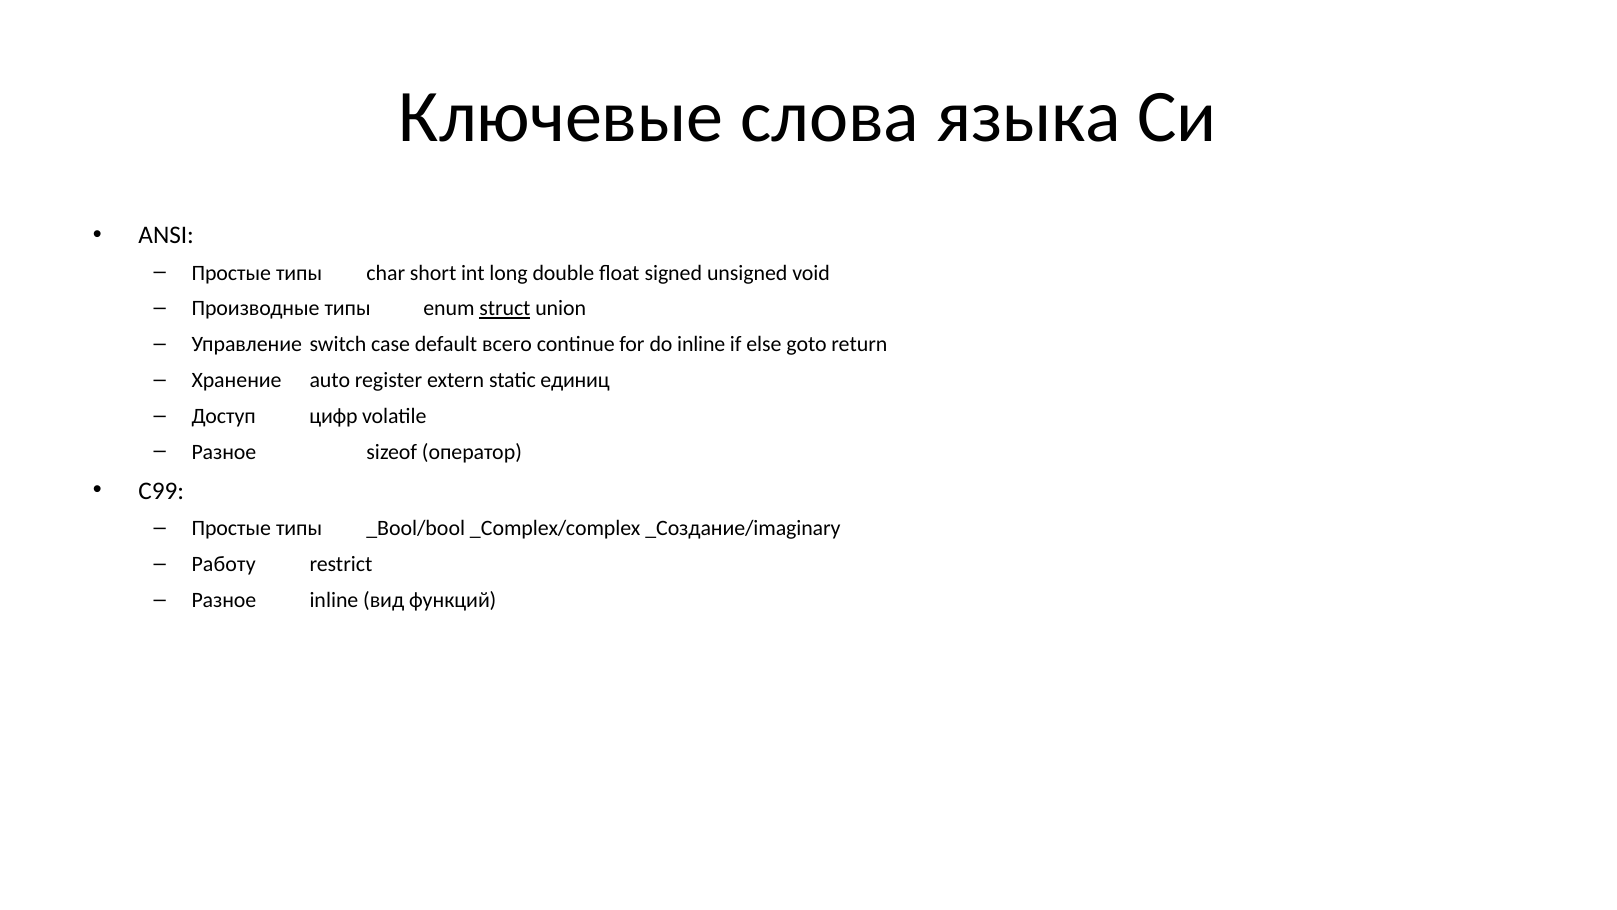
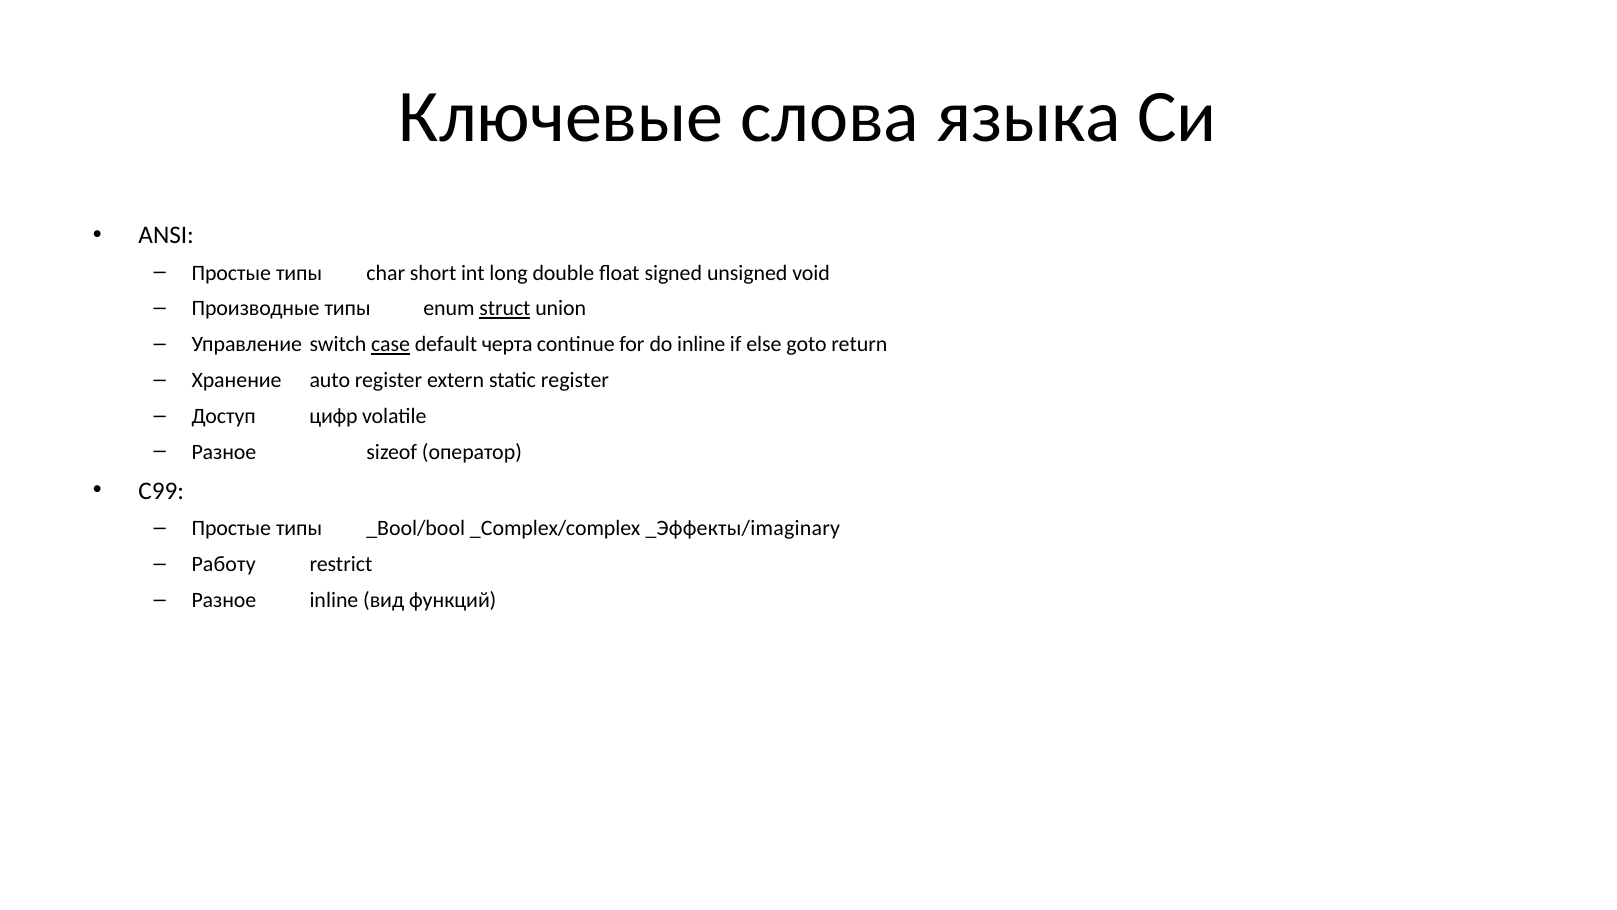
case underline: none -> present (391, 344)
всего: всего -> черта (507, 344)
static единиц: единиц -> register (575, 380)
_Создание/imaginary: _Создание/imaginary -> _Эффекты/imaginary (743, 528)
